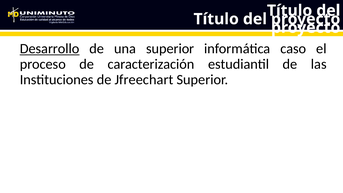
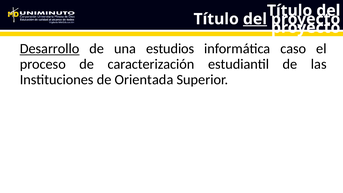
del underline: none -> present (255, 19)
una superior: superior -> estudios (170, 49)
Jfreechart: Jfreechart -> Orientada (144, 80)
